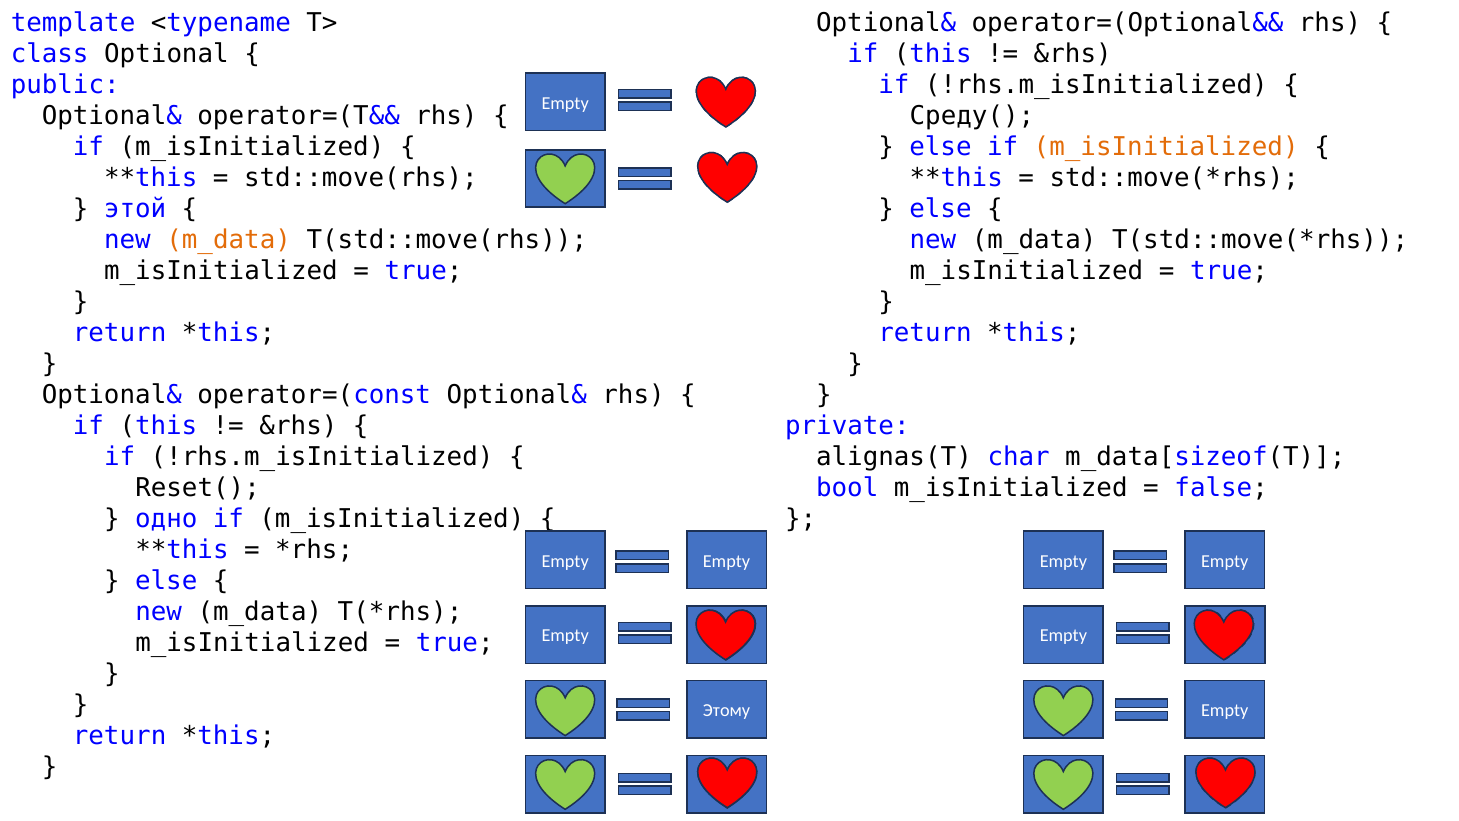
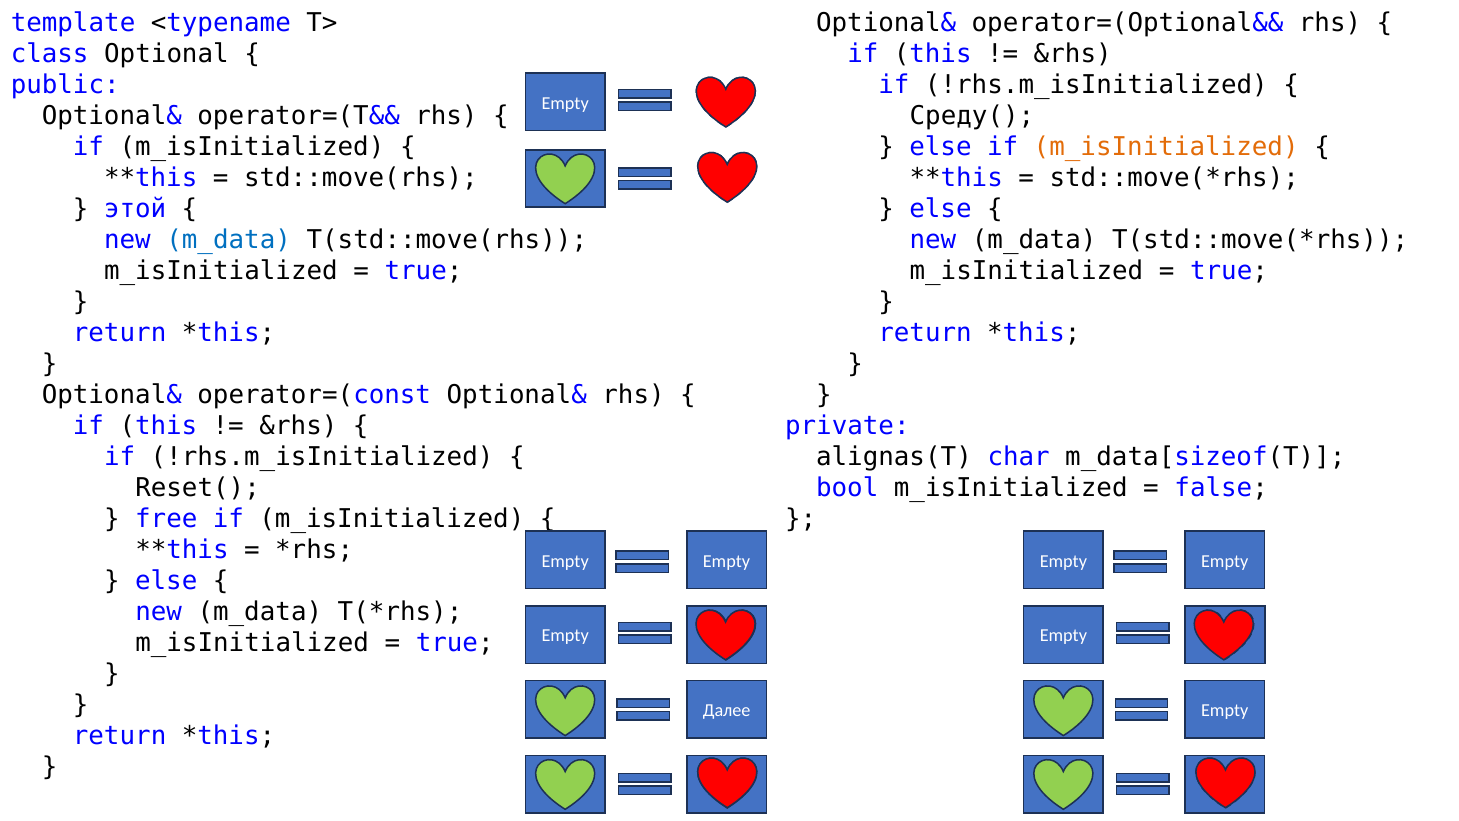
m_data colour: orange -> blue (229, 240)
одно: одно -> free (166, 519)
Этому: Этому -> Далее (727, 710)
